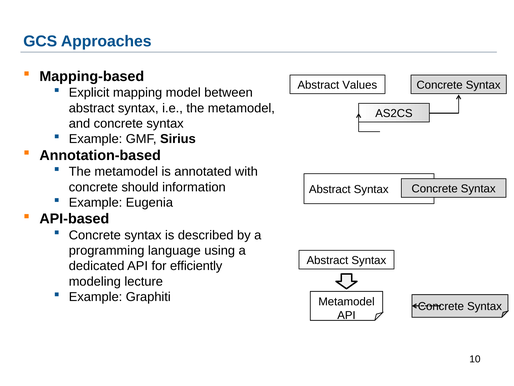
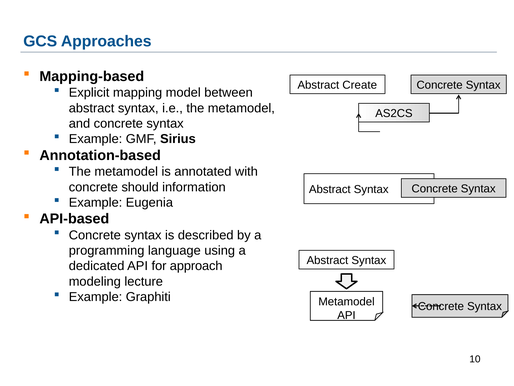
Values: Values -> Create (360, 85)
efficiently: efficiently -> approach (196, 266)
